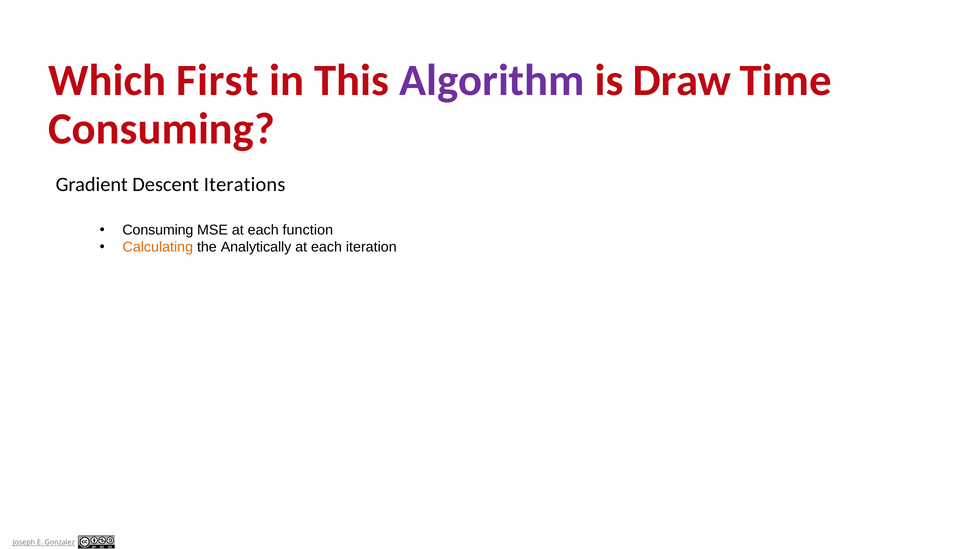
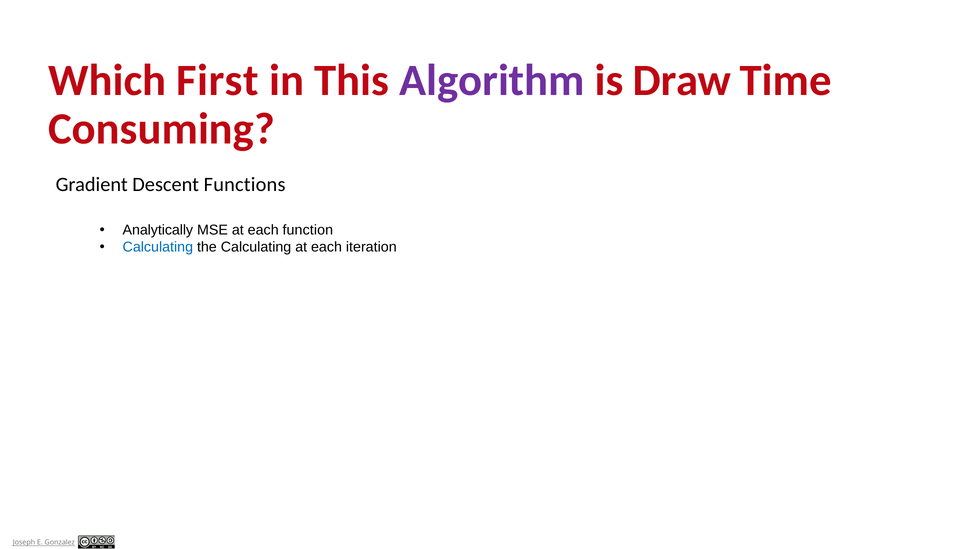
Iterations: Iterations -> Functions (245, 184)
Consuming: Consuming -> Analytically (158, 230)
Calculating colour: orange -> blue (158, 247)
the Analytically: Analytically -> Calculating (256, 247)
